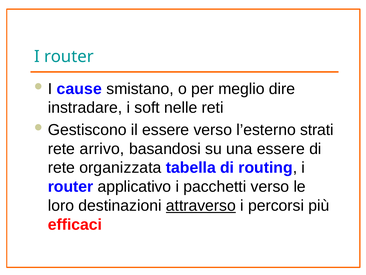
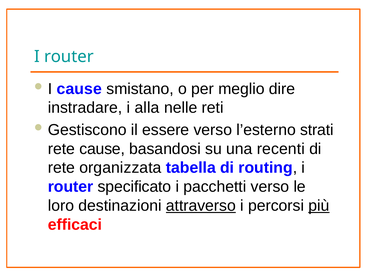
soft: soft -> alla (147, 108)
rete arrivo: arrivo -> cause (102, 149)
una essere: essere -> recenti (281, 149)
applicativo: applicativo -> specificato (134, 186)
più underline: none -> present (319, 205)
